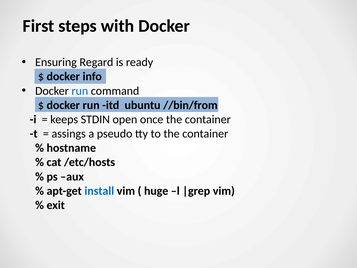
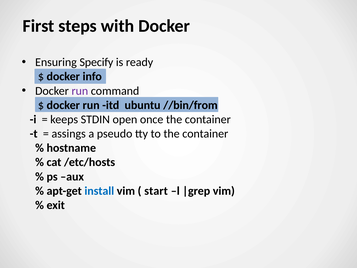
Regard: Regard -> Specify (96, 62)
run colour: blue -> purple (80, 91)
huge: huge -> start (156, 191)
